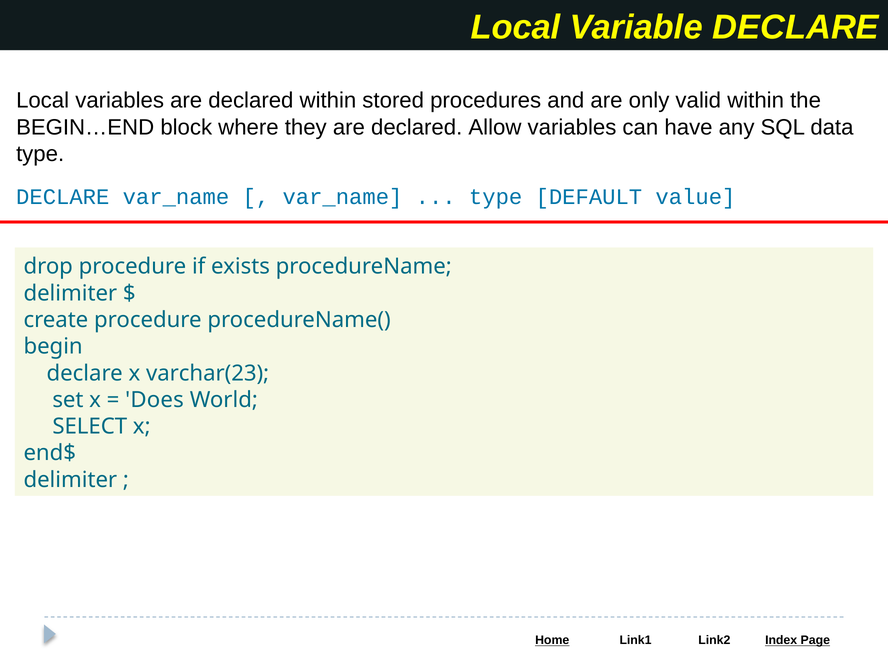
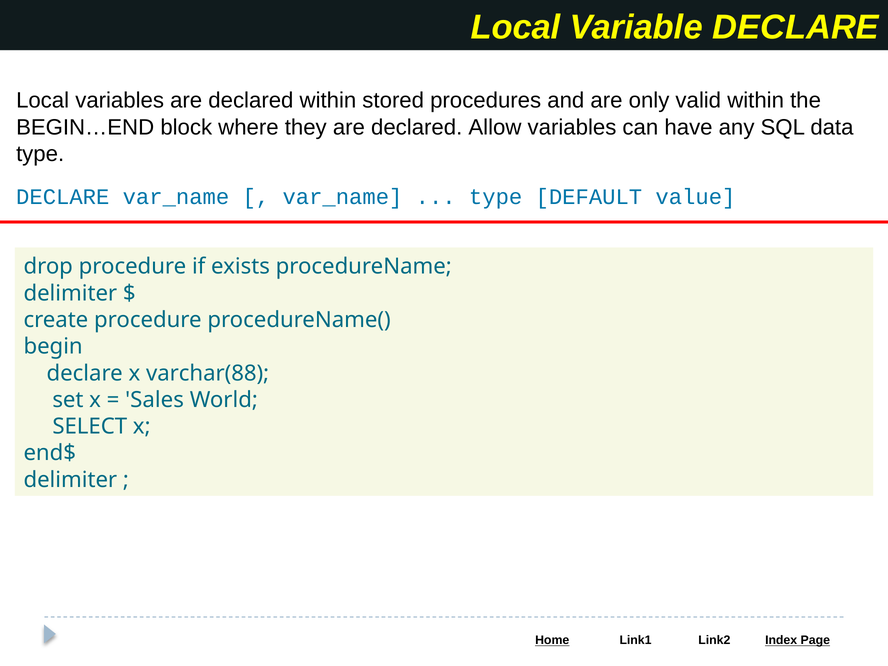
varchar(23: varchar(23 -> varchar(88 (208, 373)
Does: Does -> Sales (155, 400)
